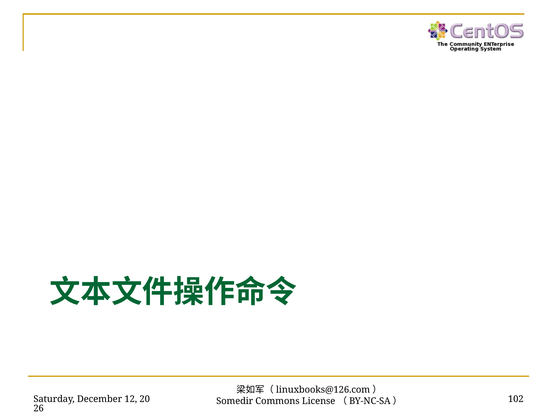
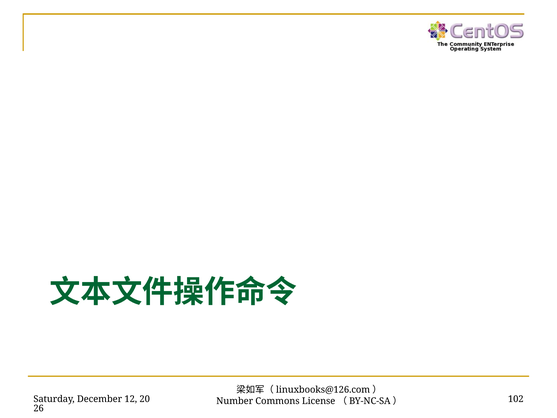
Somedir: Somedir -> Number (235, 401)
